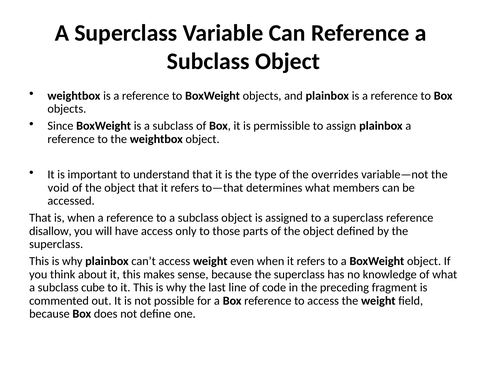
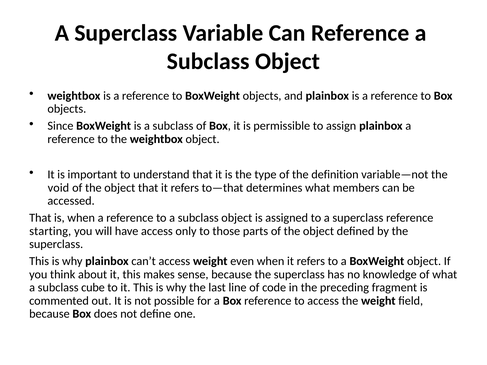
overrides: overrides -> definition (335, 175)
disallow: disallow -> starting (50, 231)
